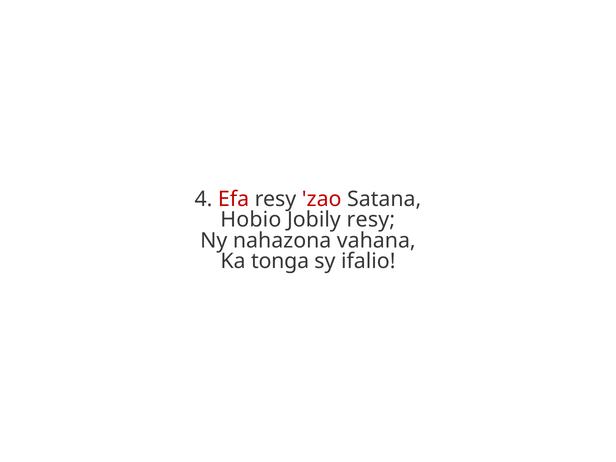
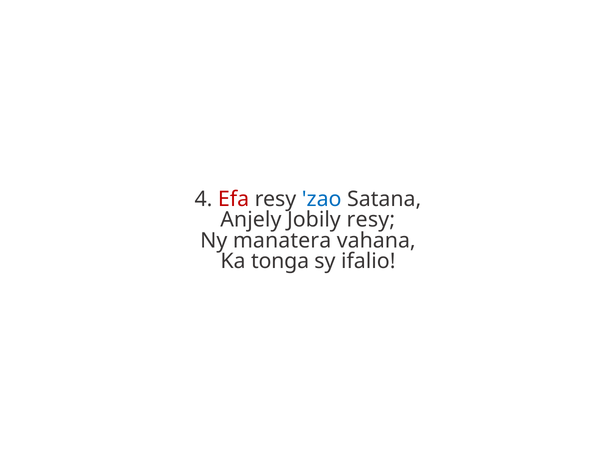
zao colour: red -> blue (322, 199)
Hobio: Hobio -> Anjely (251, 220)
nahazona: nahazona -> manatera (282, 241)
